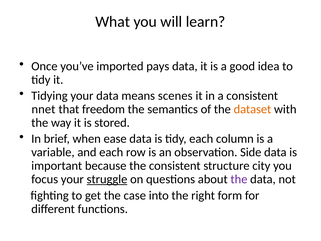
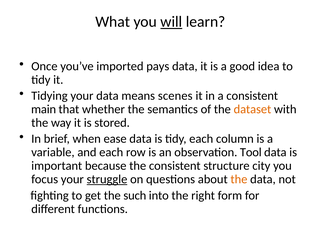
will underline: none -> present (171, 22)
nnet: nnet -> main (44, 109)
freedom: freedom -> whether (103, 109)
Side: Side -> Tool (251, 152)
the colour: purple -> orange (239, 179)
case: case -> such (135, 195)
